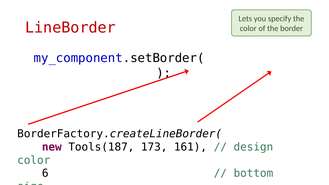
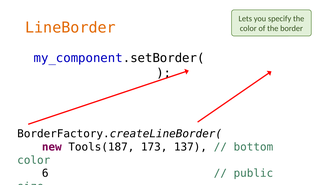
LineBorder colour: red -> orange (70, 28)
161: 161 -> 137 (190, 147)
design: design -> bottom (253, 147)
bottom: bottom -> public (253, 173)
